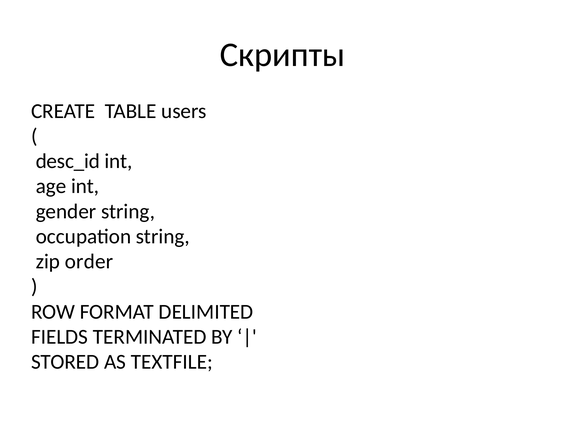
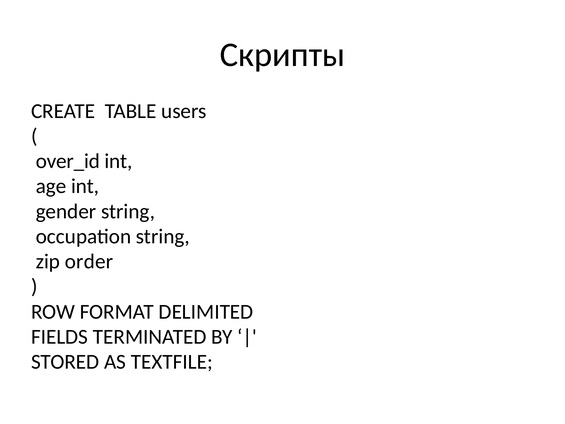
desc_id: desc_id -> over_id (68, 161)
